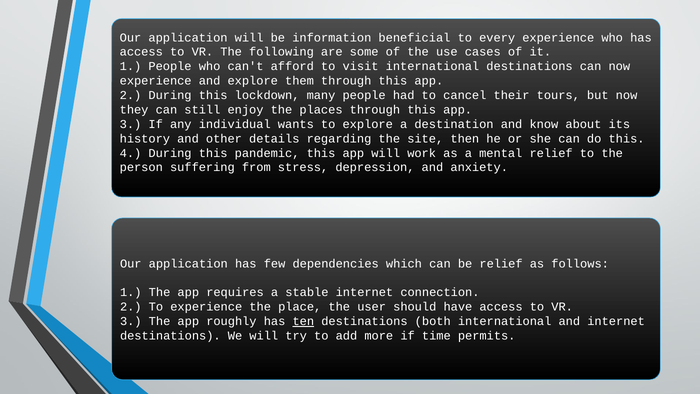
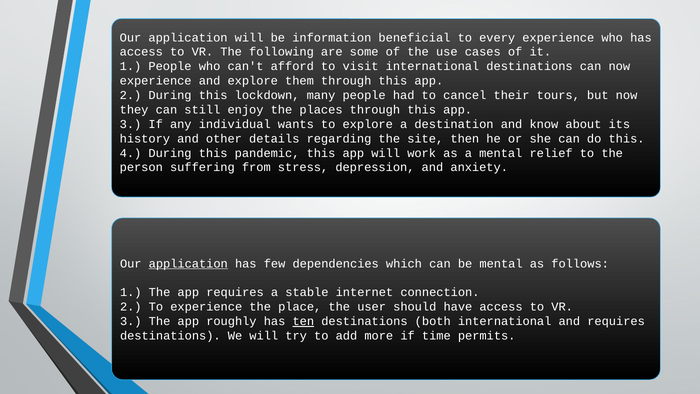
application underline: none -> present (188, 263)
be relief: relief -> mental (501, 263)
and internet: internet -> requires (616, 321)
